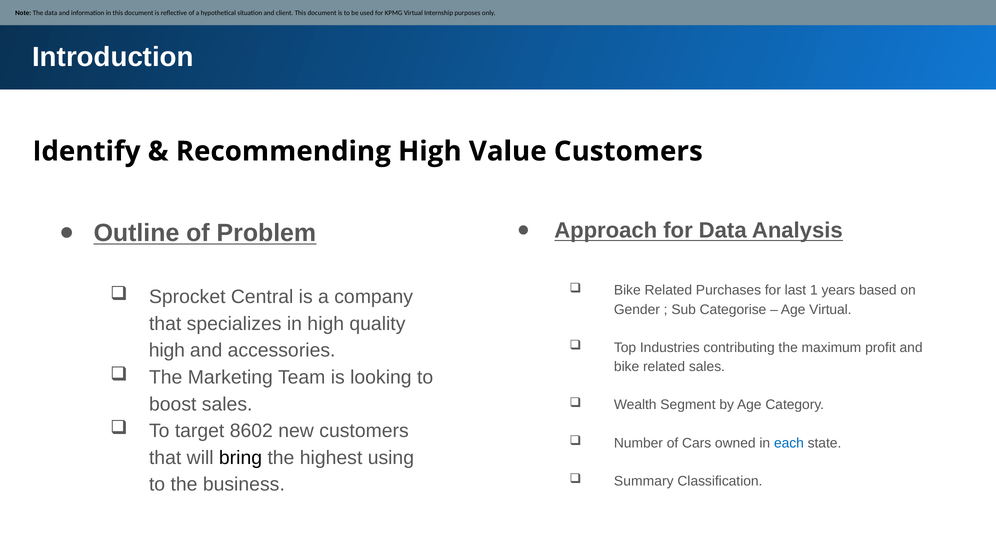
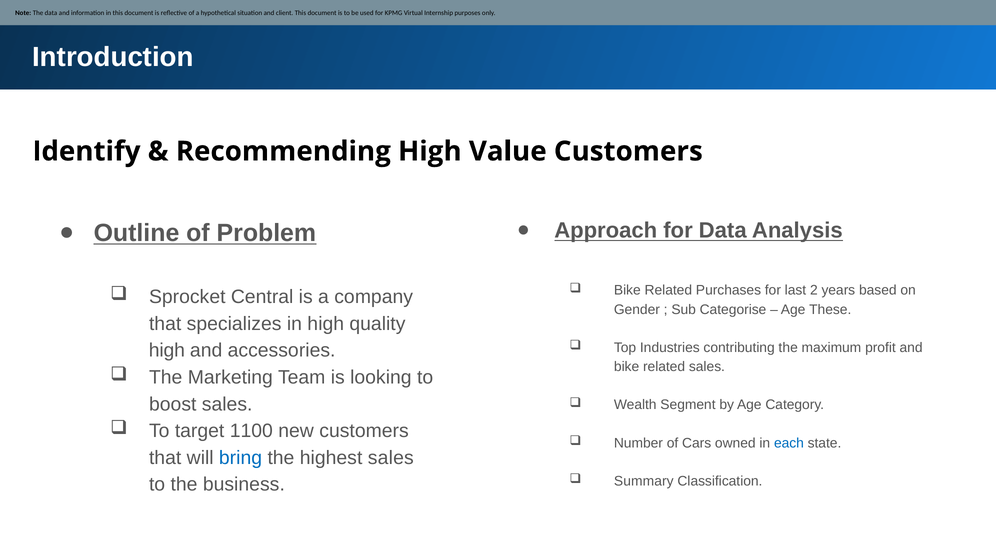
1: 1 -> 2 (814, 291)
Age Virtual: Virtual -> These (830, 310)
8602: 8602 -> 1100 (251, 431)
bring colour: black -> blue (241, 458)
highest using: using -> sales (391, 458)
